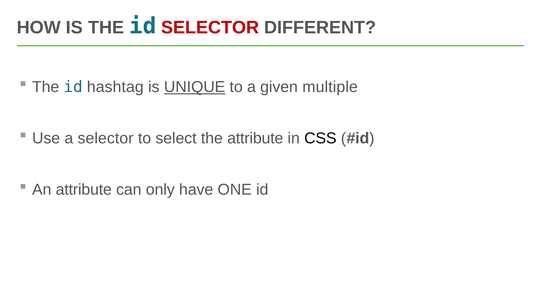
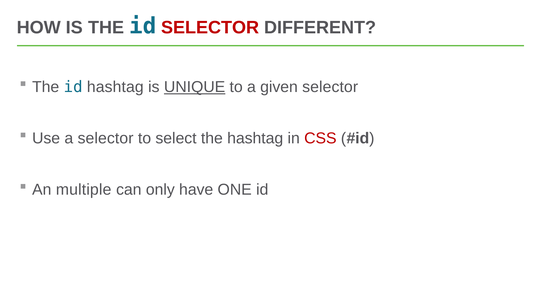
given multiple: multiple -> selector (330, 87)
the attribute: attribute -> hashtag (255, 138)
CSS colour: black -> red (320, 138)
An attribute: attribute -> multiple (84, 190)
